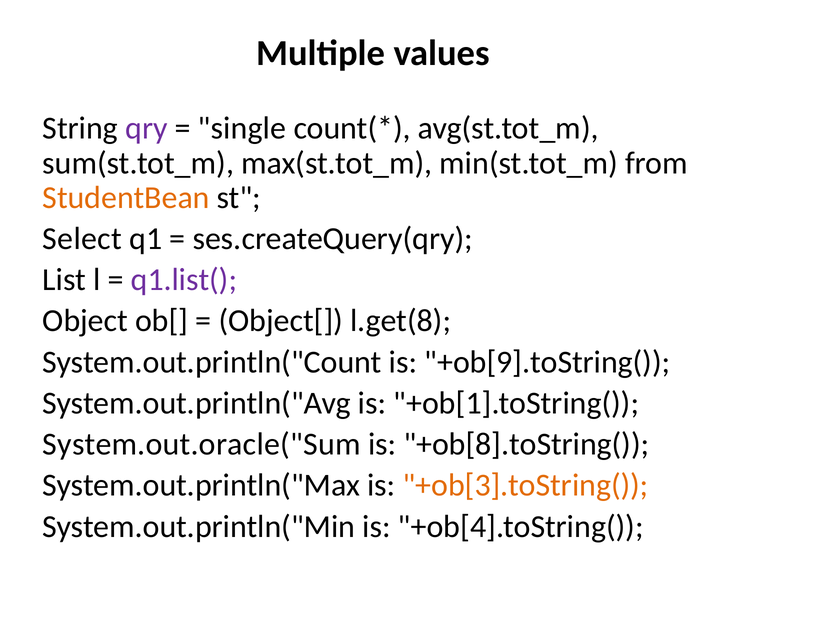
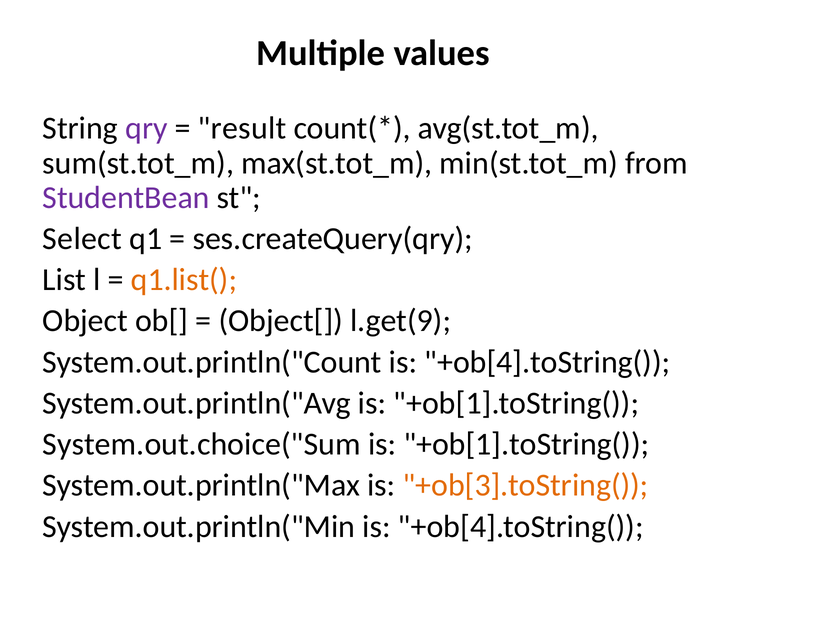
single: single -> result (242, 128)
StudentBean colour: orange -> purple (126, 197)
q1.list( colour: purple -> orange (184, 280)
l.get(8: l.get(8 -> l.get(9 (401, 321)
System.out.println("Count is +ob[9].toString(: +ob[9].toString( -> +ob[4].toString( (547, 362)
System.out.oracle("Sum: System.out.oracle("Sum -> System.out.choice("Sum (202, 444)
+ob[8].toString(: +ob[8].toString( -> +ob[1].toString( (526, 444)
